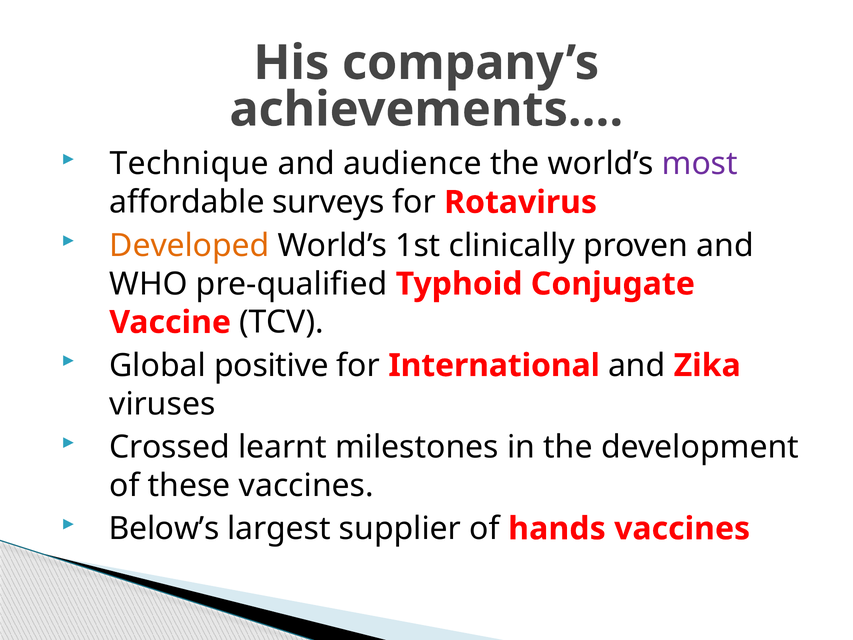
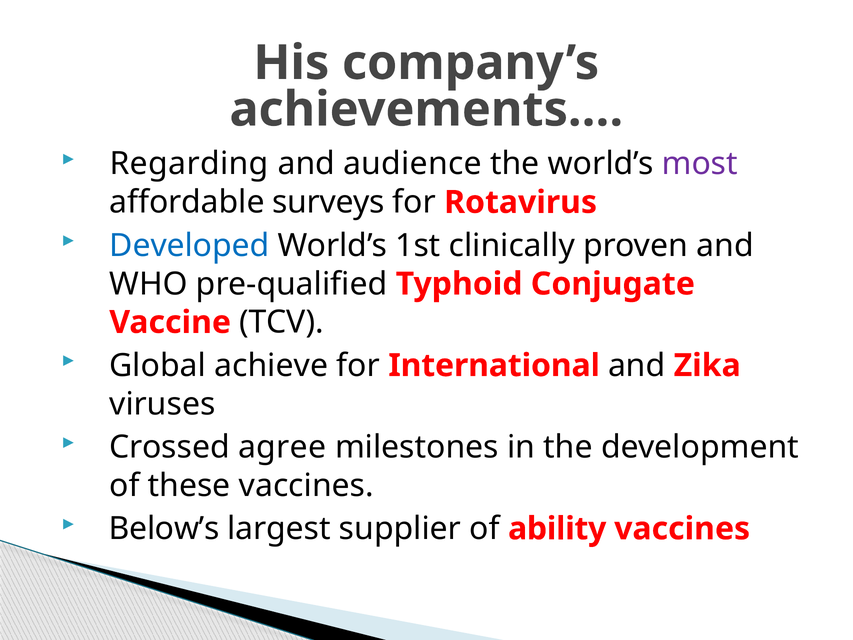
Technique: Technique -> Regarding (189, 164)
Developed colour: orange -> blue (189, 245)
positive: positive -> achieve (271, 365)
learnt: learnt -> agree (282, 447)
hands: hands -> ability (557, 529)
